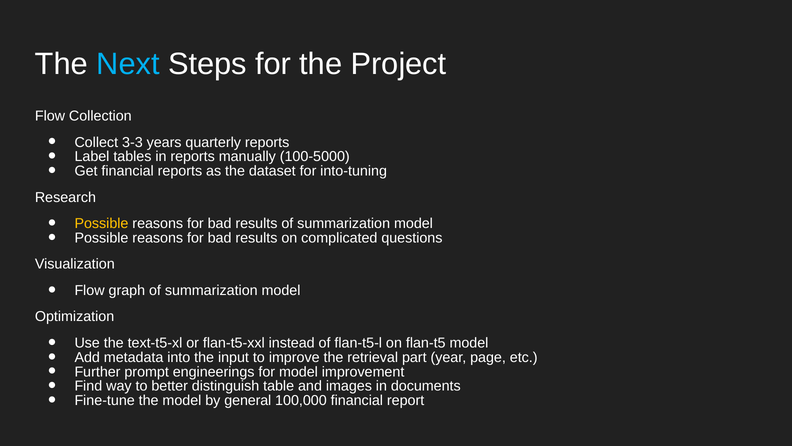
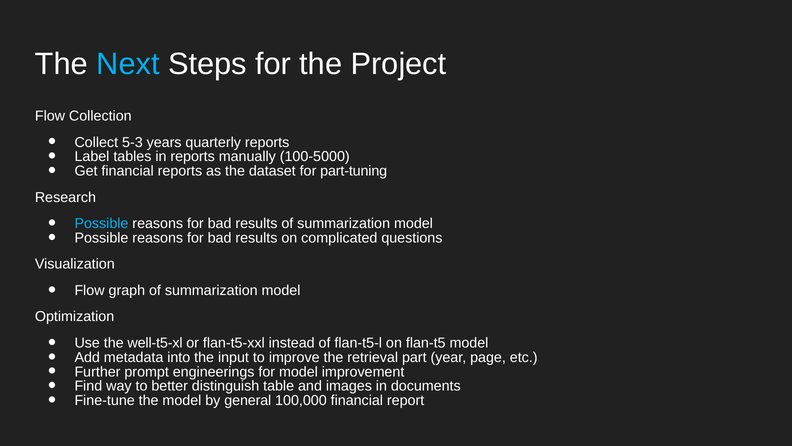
3-3: 3-3 -> 5-3 (132, 142)
into-tuning: into-tuning -> part-tuning (354, 171)
Possible colour: yellow -> light blue (101, 223)
text-t5-xl: text-t5-xl -> well-t5-xl (155, 343)
